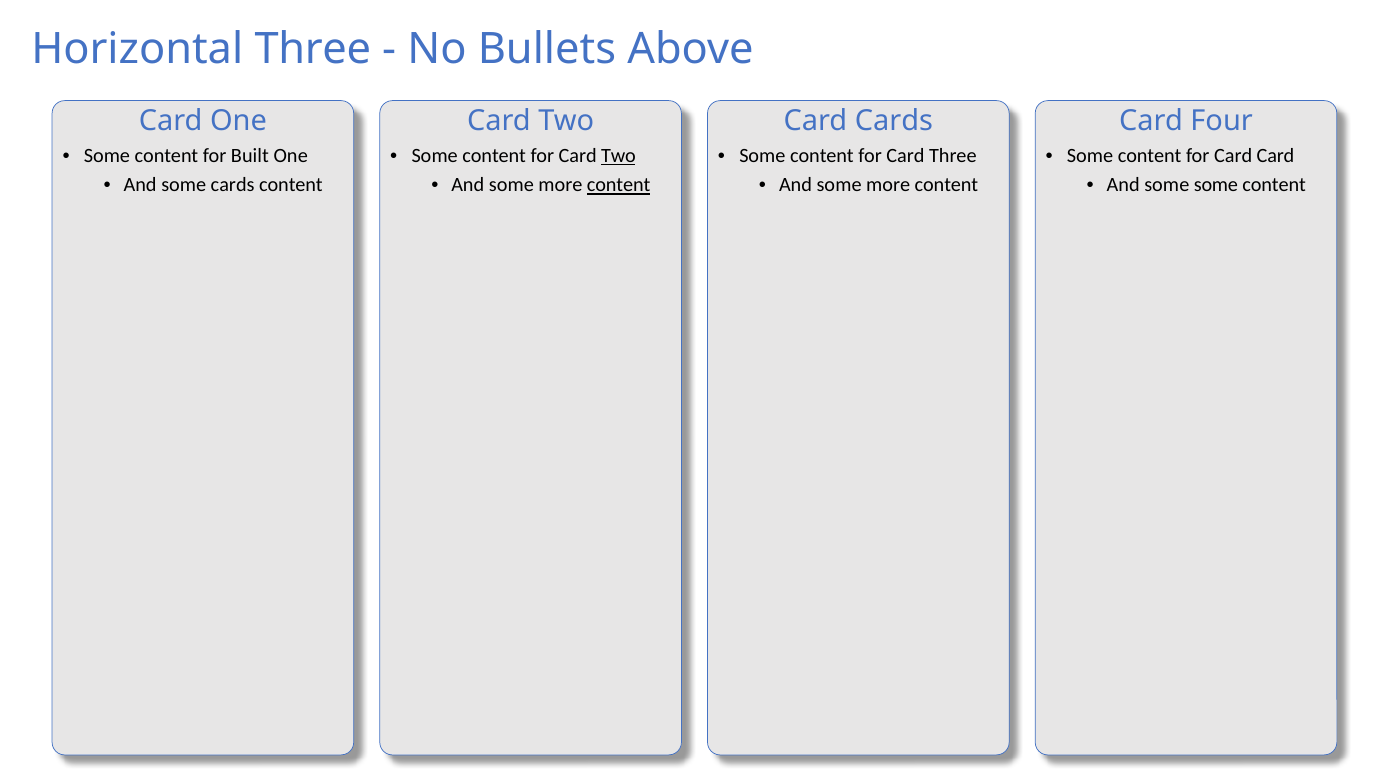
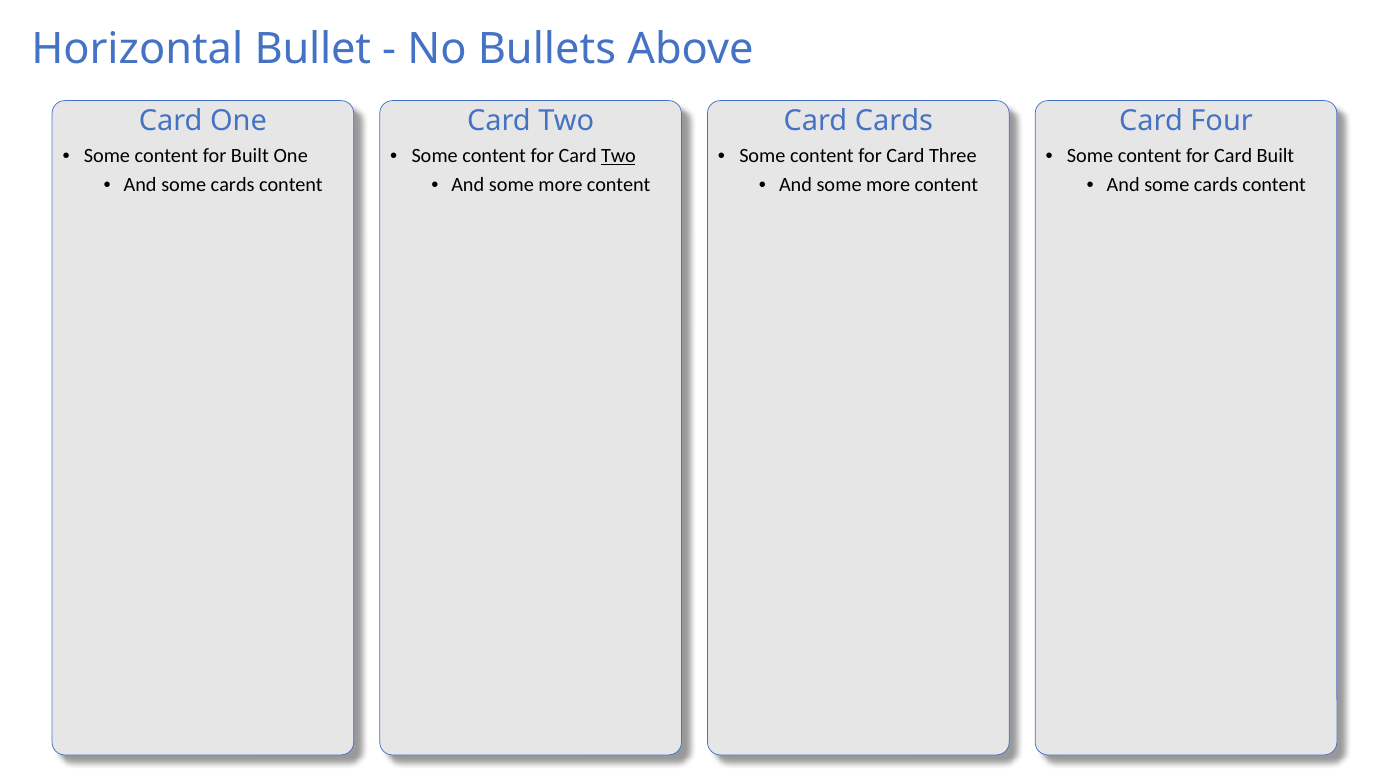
Horizontal Three: Three -> Bullet (313, 49)
Card Card: Card -> Built (1275, 156)
content underline: present -> none (619, 185)
some: some -> cards (1216, 185)
